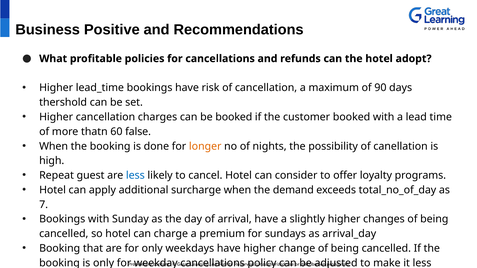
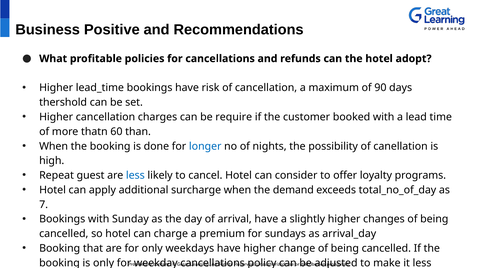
be booked: booked -> require (234, 117)
false: false -> than (138, 132)
longer colour: orange -> blue (205, 146)
